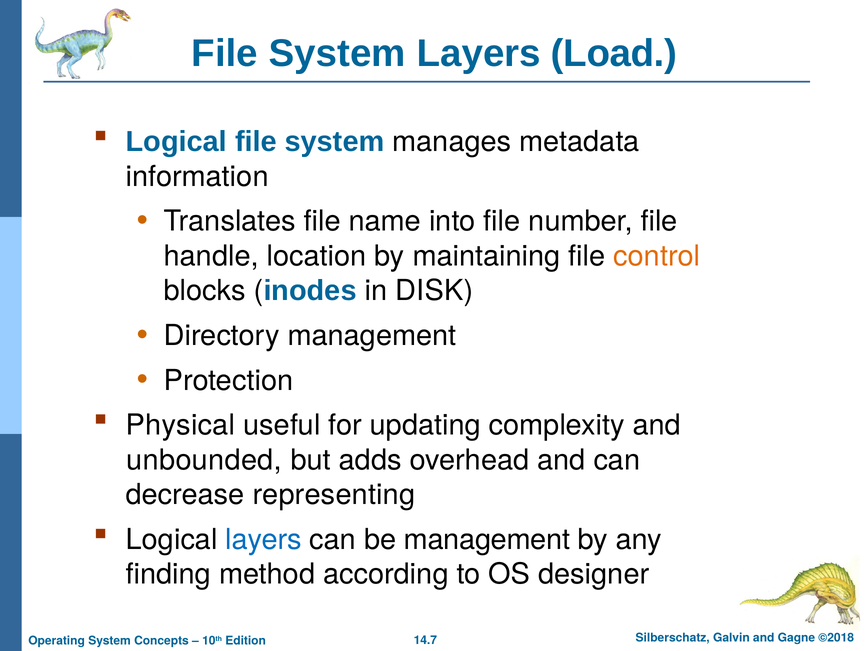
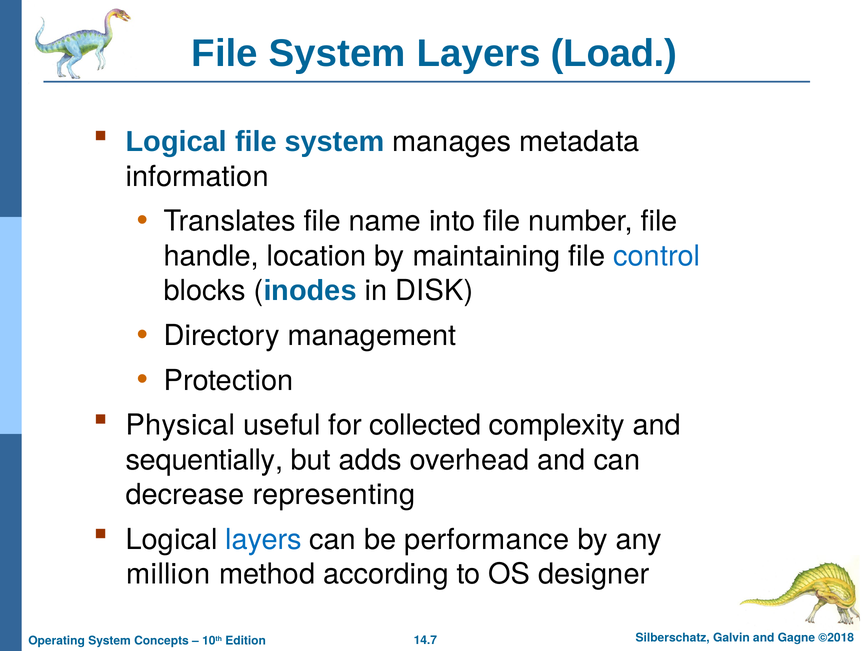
control colour: orange -> blue (657, 256)
updating: updating -> collected (425, 425)
unbounded: unbounded -> sequentially (204, 460)
be management: management -> performance (487, 540)
finding: finding -> million (168, 574)
